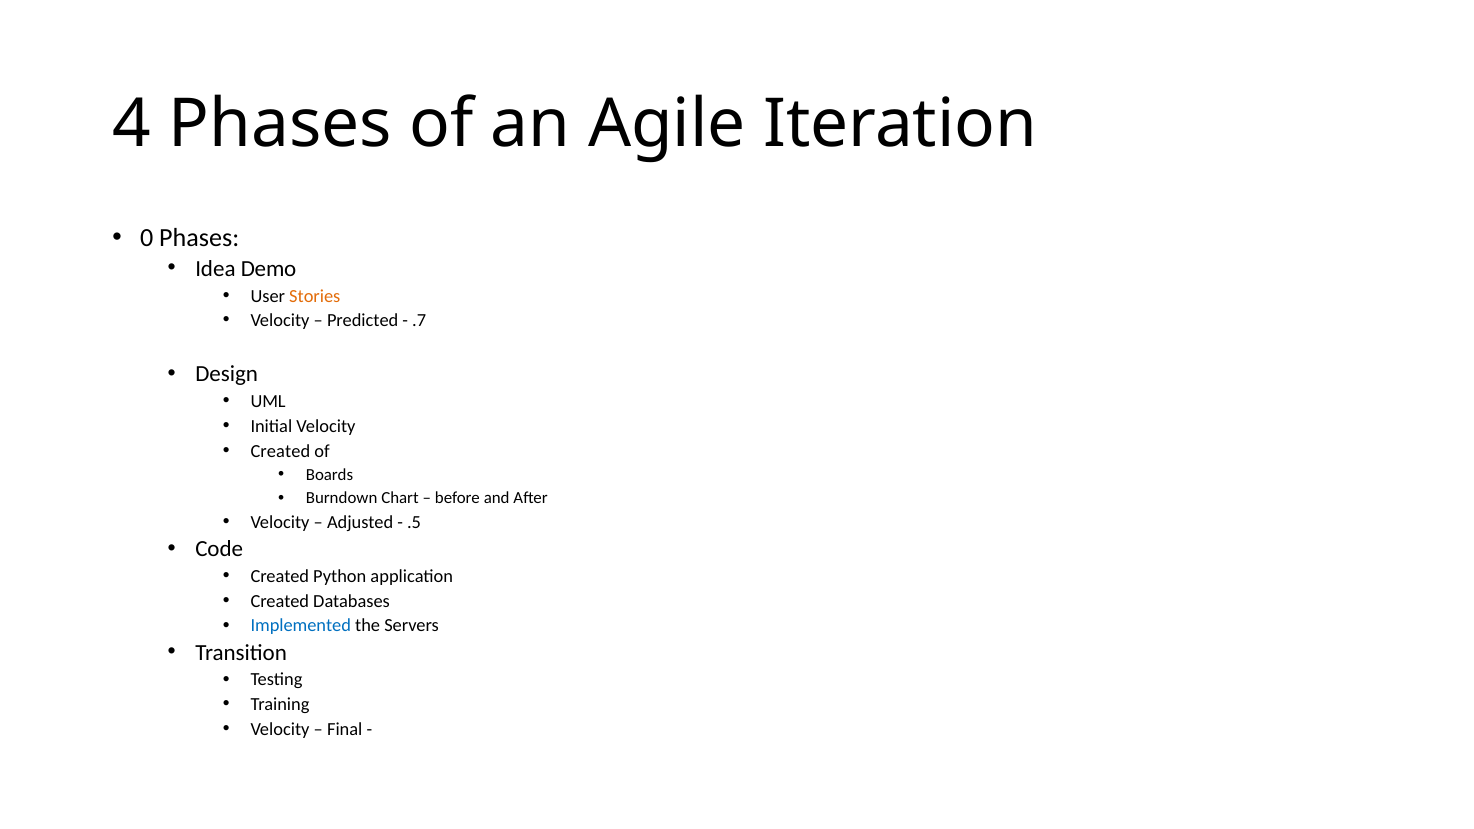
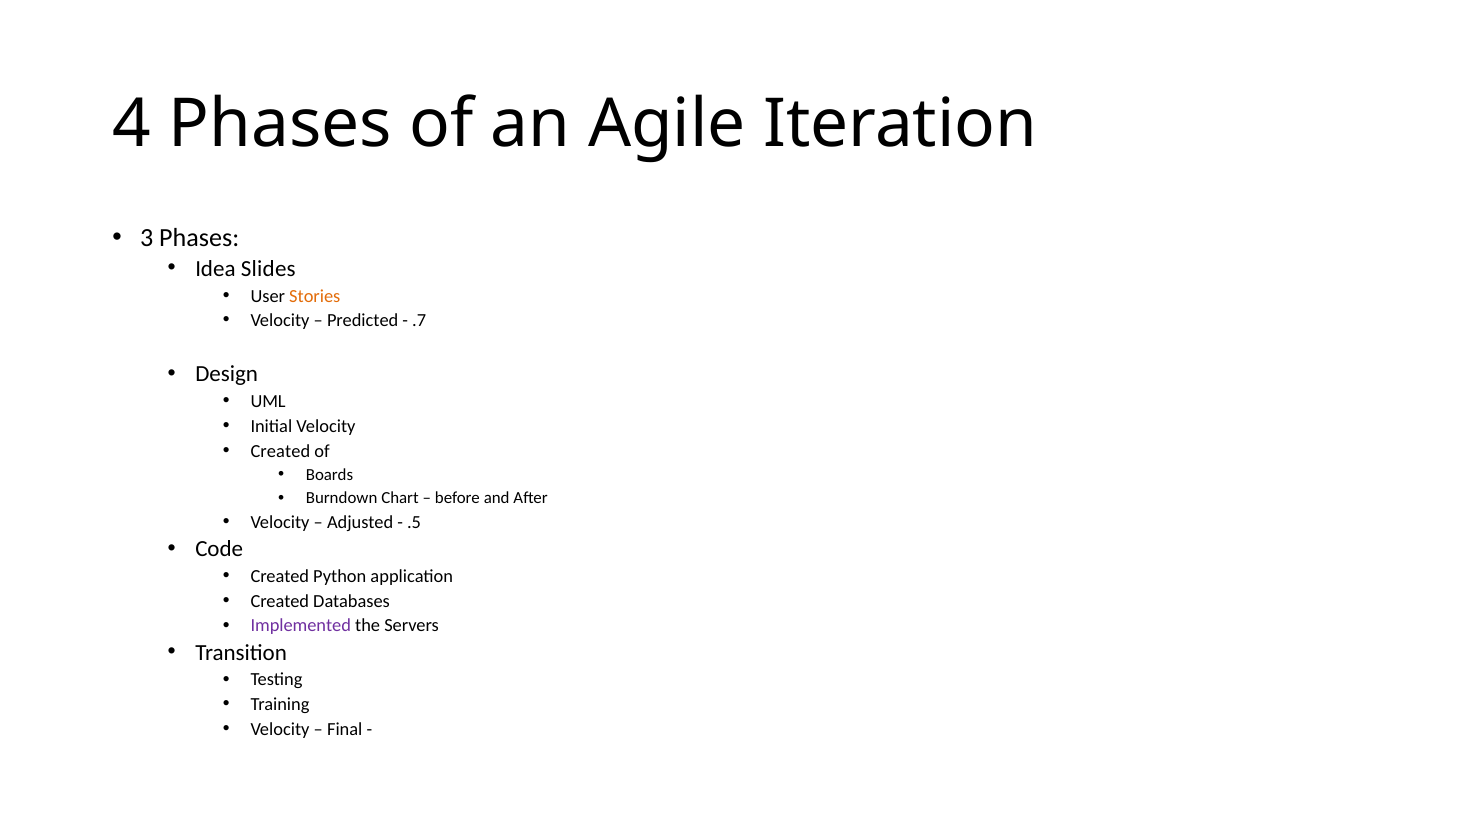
0: 0 -> 3 (147, 238)
Demo: Demo -> Slides (268, 269)
Implemented colour: blue -> purple (301, 626)
